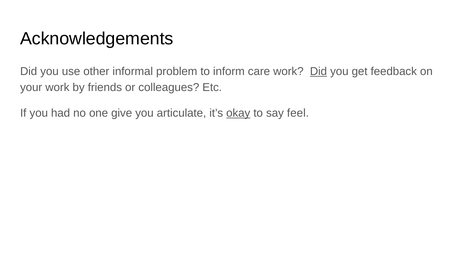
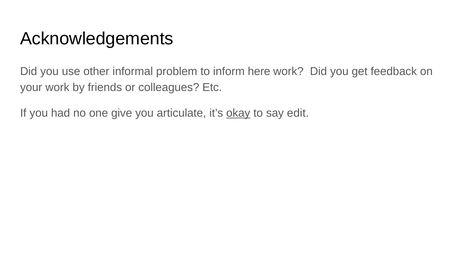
care: care -> here (259, 72)
Did underline: present -> none (318, 72)
feel: feel -> edit (298, 113)
